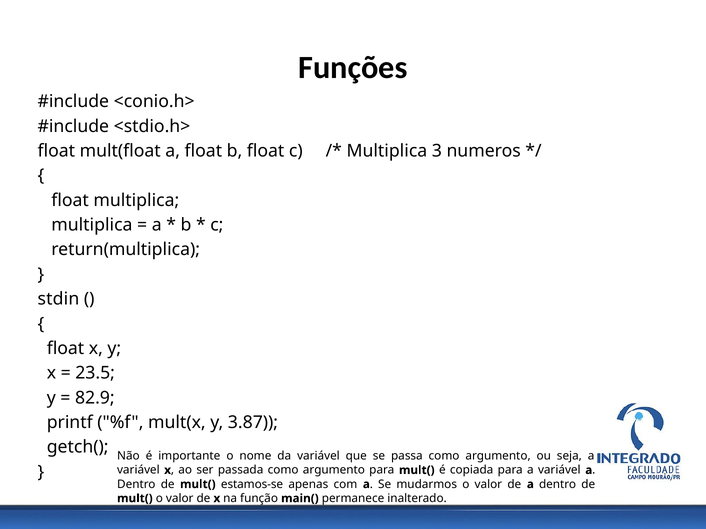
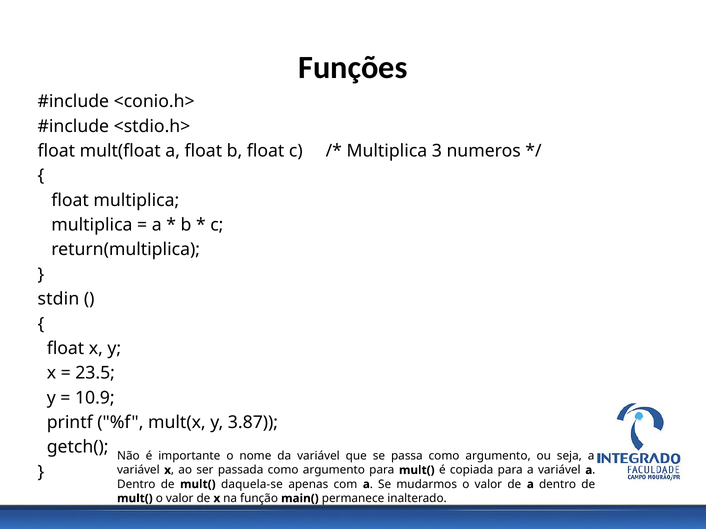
82.9: 82.9 -> 10.9 (95, 398)
estamos-se: estamos-se -> daquela-se (252, 485)
